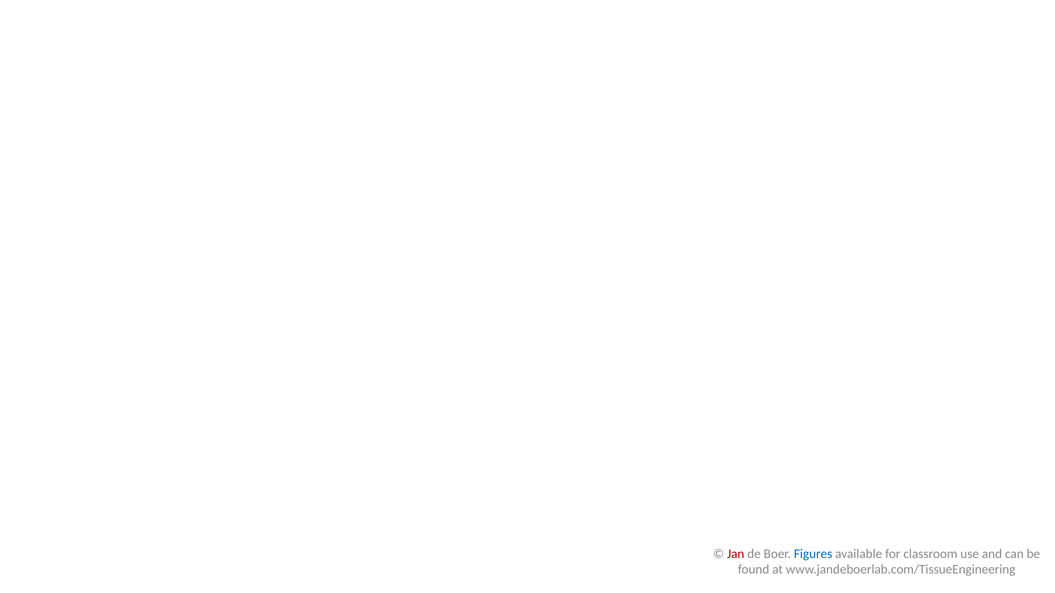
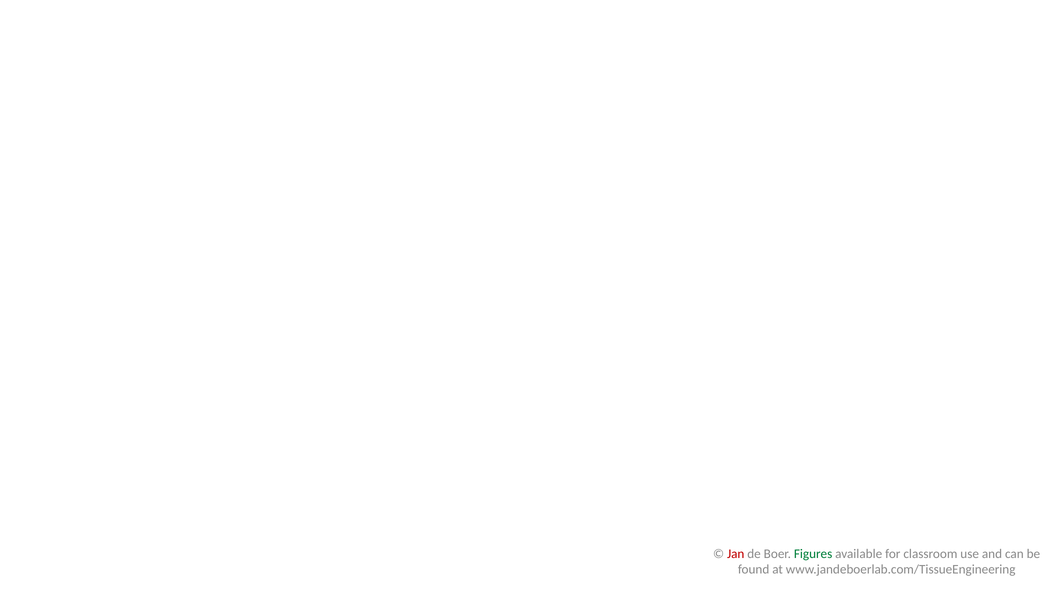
Figures colour: blue -> green (813, 554)
